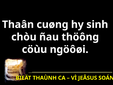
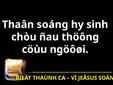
Thaân cuøng: cuøng -> soáng (52, 24)
